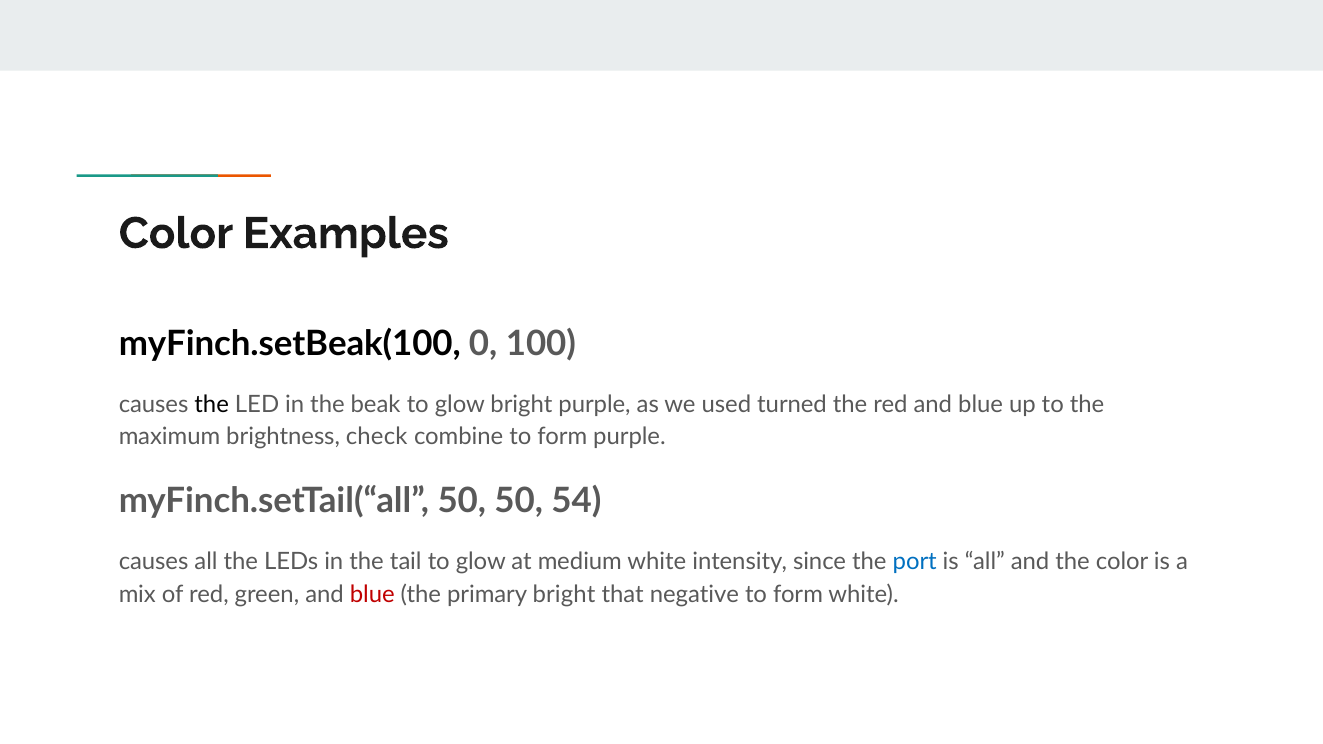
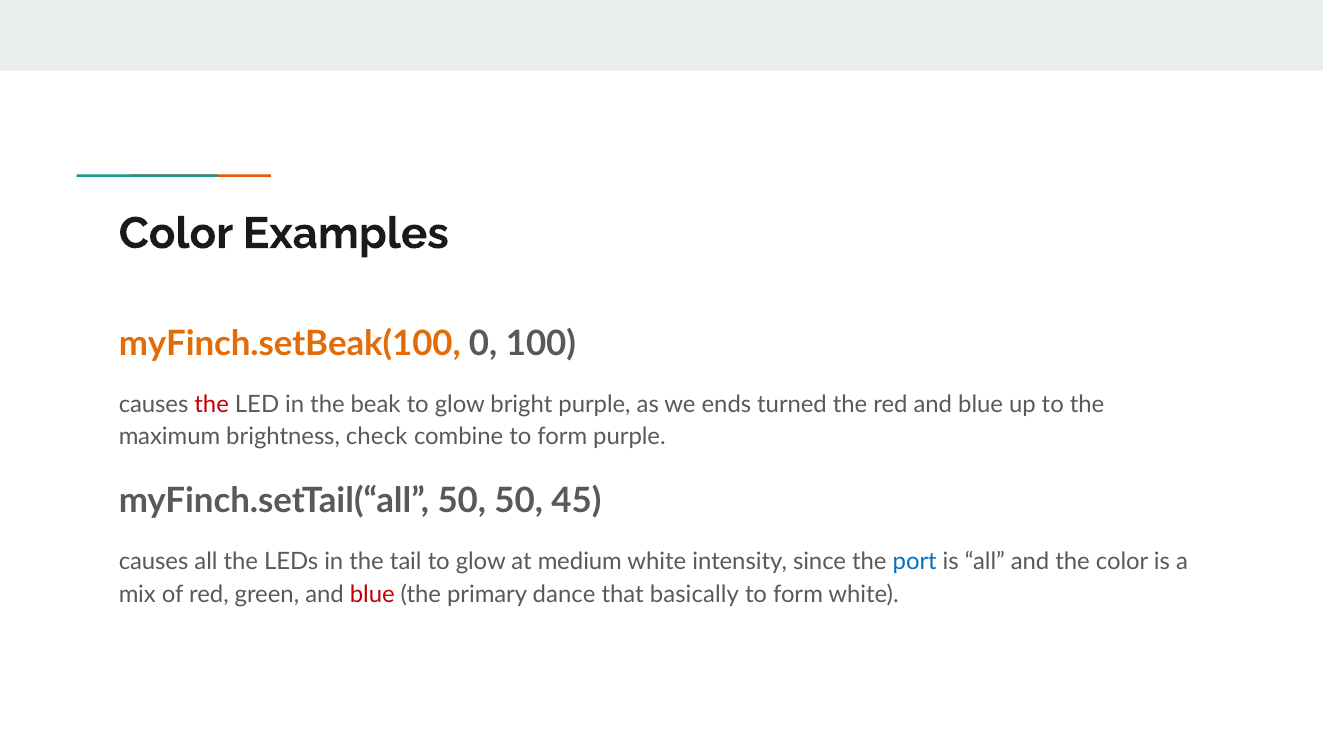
myFinch.setBeak(100 colour: black -> orange (290, 344)
the colour: black -> red (212, 404)
used: used -> ends (726, 404)
54: 54 -> 45 (576, 501)
primary bright: bright -> dance (564, 595)
negative: negative -> basically (694, 595)
